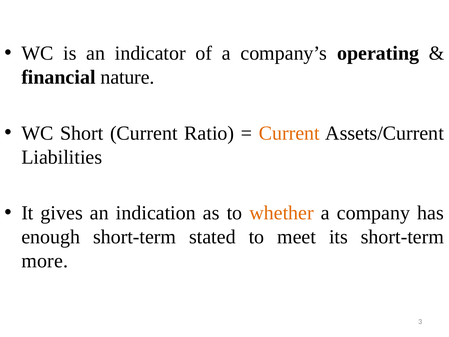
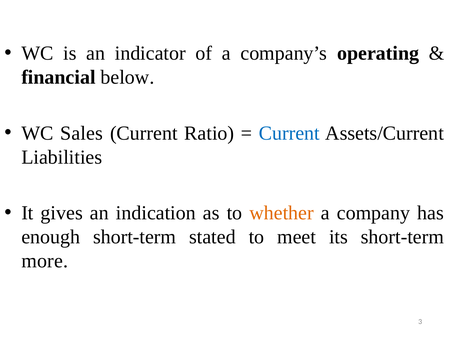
nature: nature -> below (127, 77)
Short: Short -> Sales (82, 133)
Current colour: orange -> blue (289, 133)
